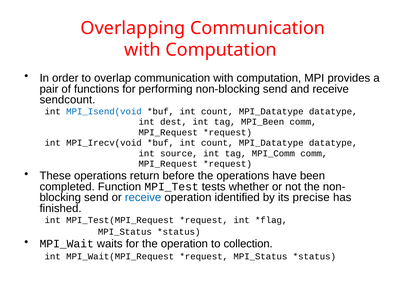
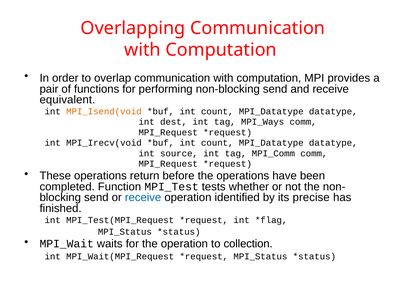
sendcount: sendcount -> equivalent (67, 100)
MPI_Isend(void colour: blue -> orange (104, 111)
MPI_Been: MPI_Been -> MPI_Ways (263, 122)
